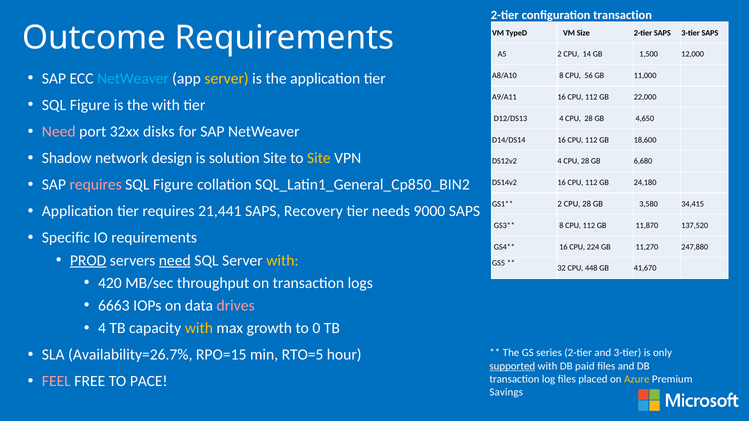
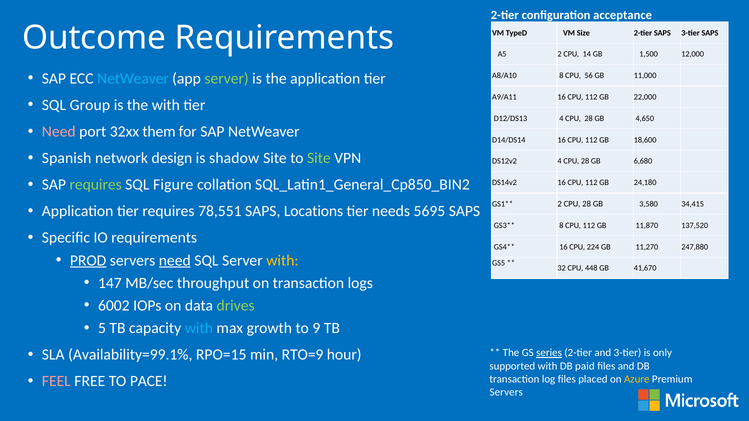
configuration transaction: transaction -> acceptance (623, 15)
server colour: yellow -> light green (227, 79)
Figure: Figure -> Group (90, 105)
disks: disks -> them (159, 132)
Shadow: Shadow -> Spanish (67, 158)
solution: solution -> shadow (234, 158)
Site colour: yellow -> light green (319, 158)
requires colour: pink -> light green (96, 185)
21,441: 21,441 -> 78,551 (220, 211)
Recovery: Recovery -> Locations (314, 211)
9000: 9000 -> 5695 (429, 211)
420: 420 -> 147 (110, 283)
6663: 6663 -> 6002 (114, 306)
drives colour: pink -> light green (236, 306)
4: 4 -> 5 (102, 328)
with colour: yellow -> light blue (199, 328)
0: 0 -> 9 (316, 328)
Availability=26.7%: Availability=26.7% -> Availability=99.1% (130, 355)
RTO=5: RTO=5 -> RTO=9 (303, 355)
series underline: none -> present (549, 353)
supported underline: present -> none (512, 366)
Savings: Savings -> Servers (506, 392)
